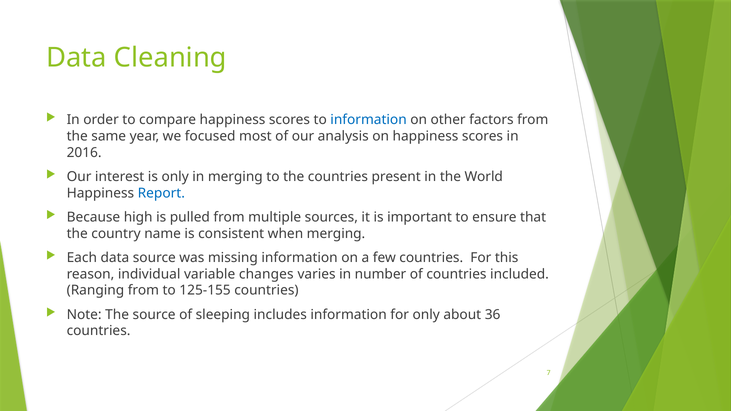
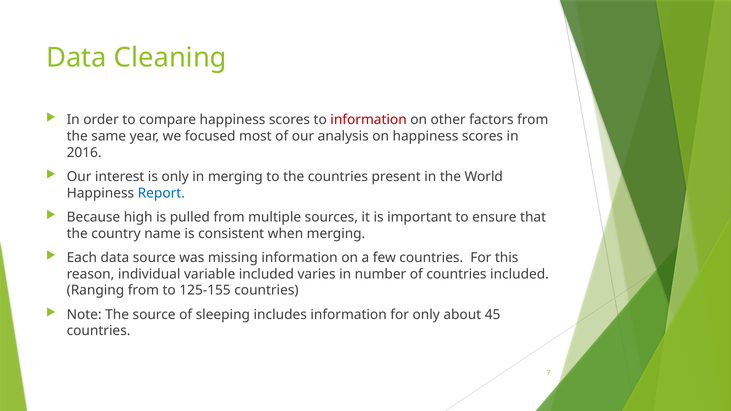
information colour: blue -> red (369, 120)
variable changes: changes -> included (266, 274)
36: 36 -> 45 (493, 315)
